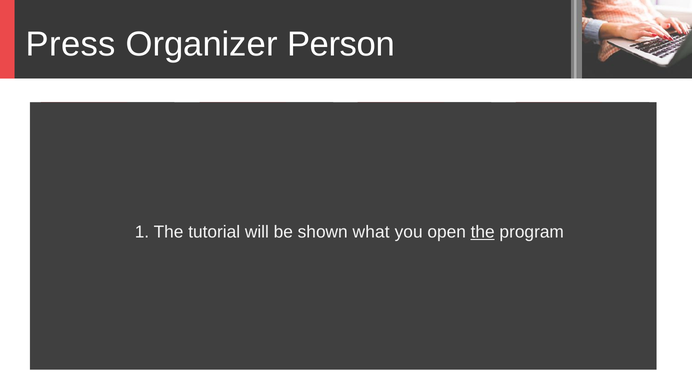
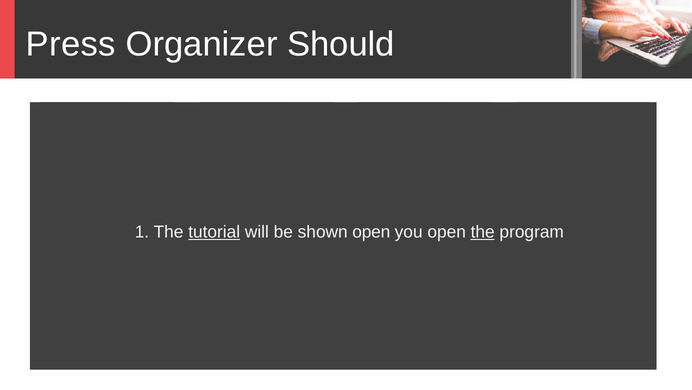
Person: Person -> Should (341, 44)
tutorial underline: none -> present (214, 231)
shown what: what -> open (371, 231)
